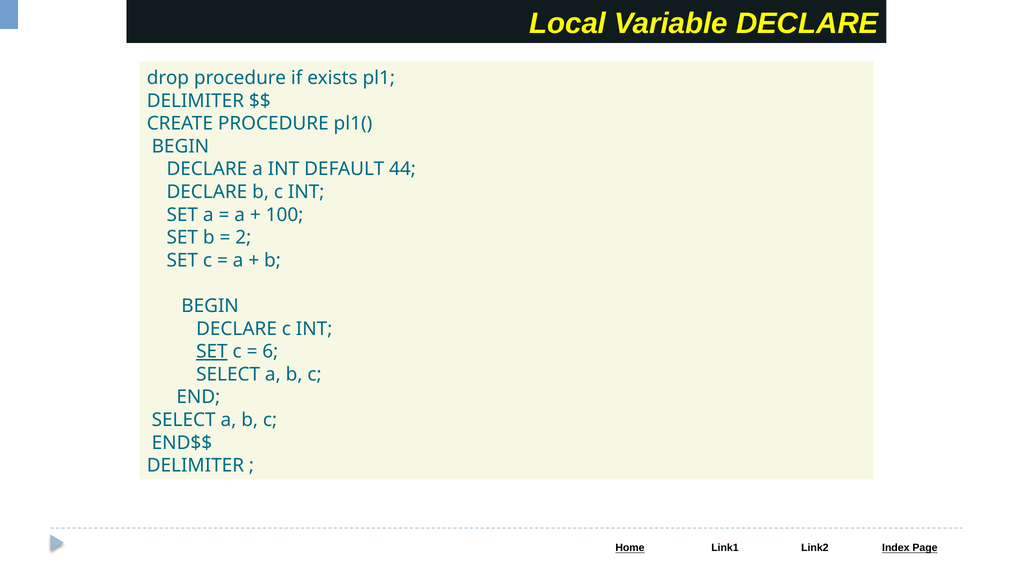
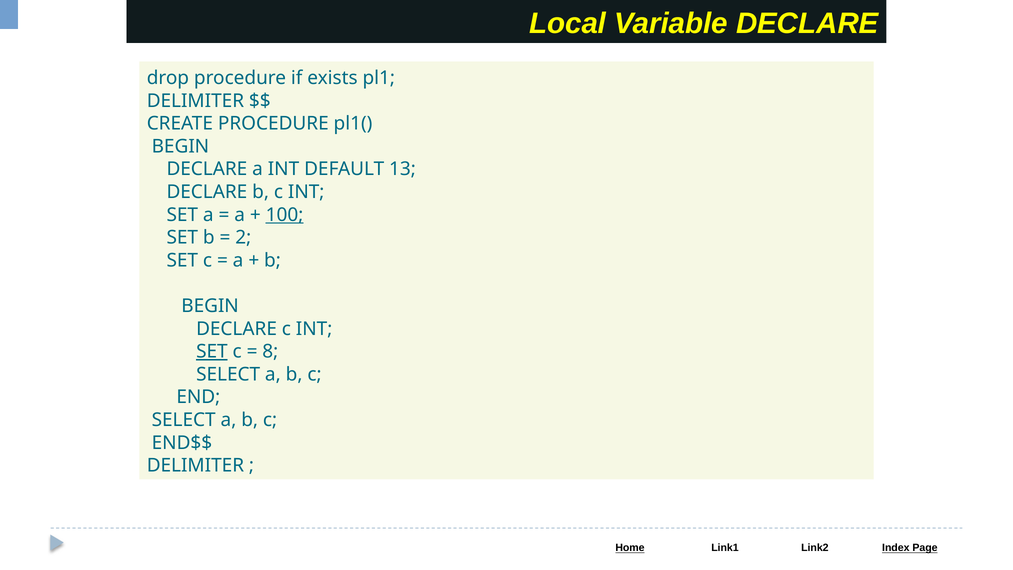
44: 44 -> 13 (403, 169)
100 underline: none -> present (285, 215)
6: 6 -> 8 (270, 351)
